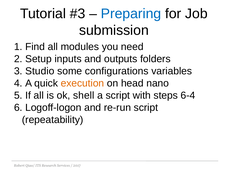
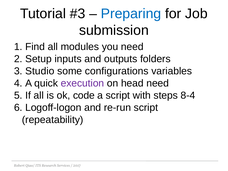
execution colour: orange -> purple (82, 83)
head nano: nano -> need (158, 83)
shell: shell -> code (84, 95)
6-4: 6-4 -> 8-4 (188, 95)
